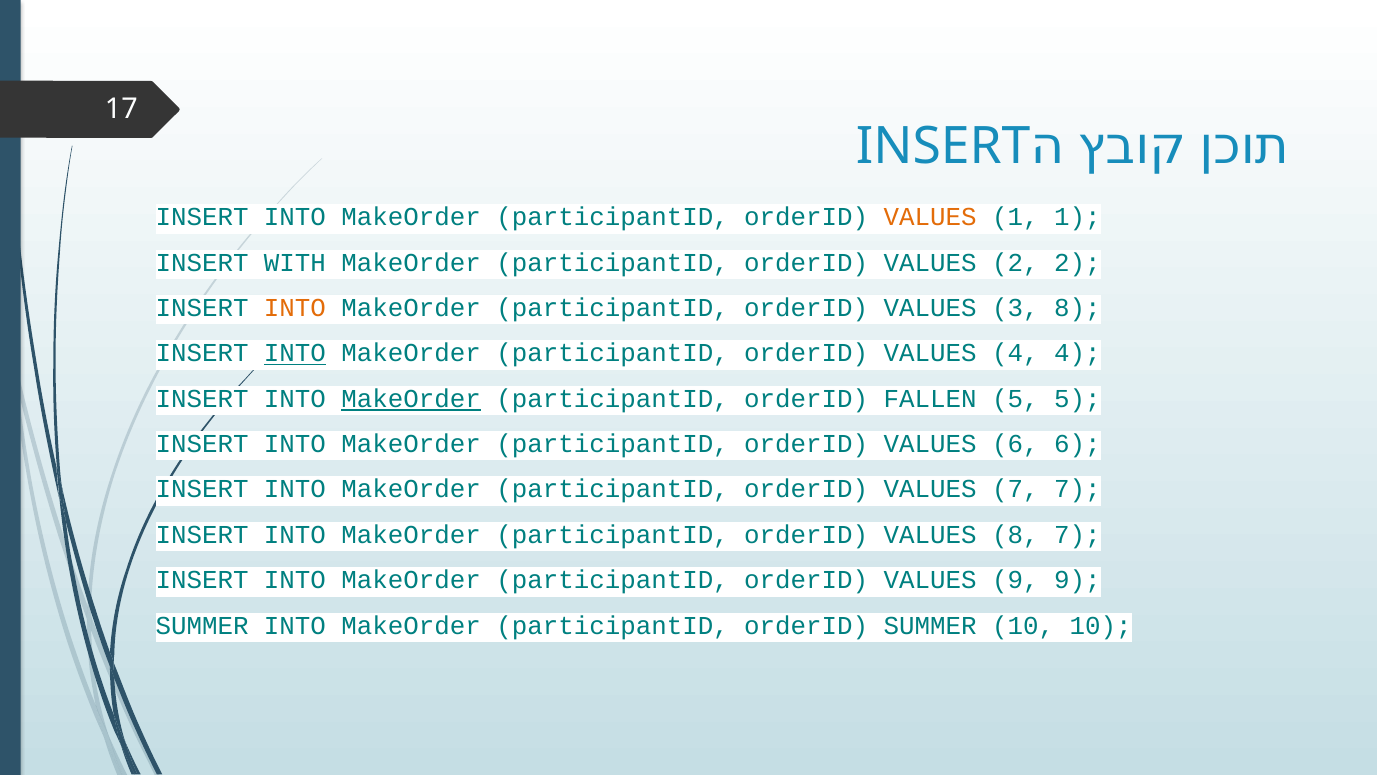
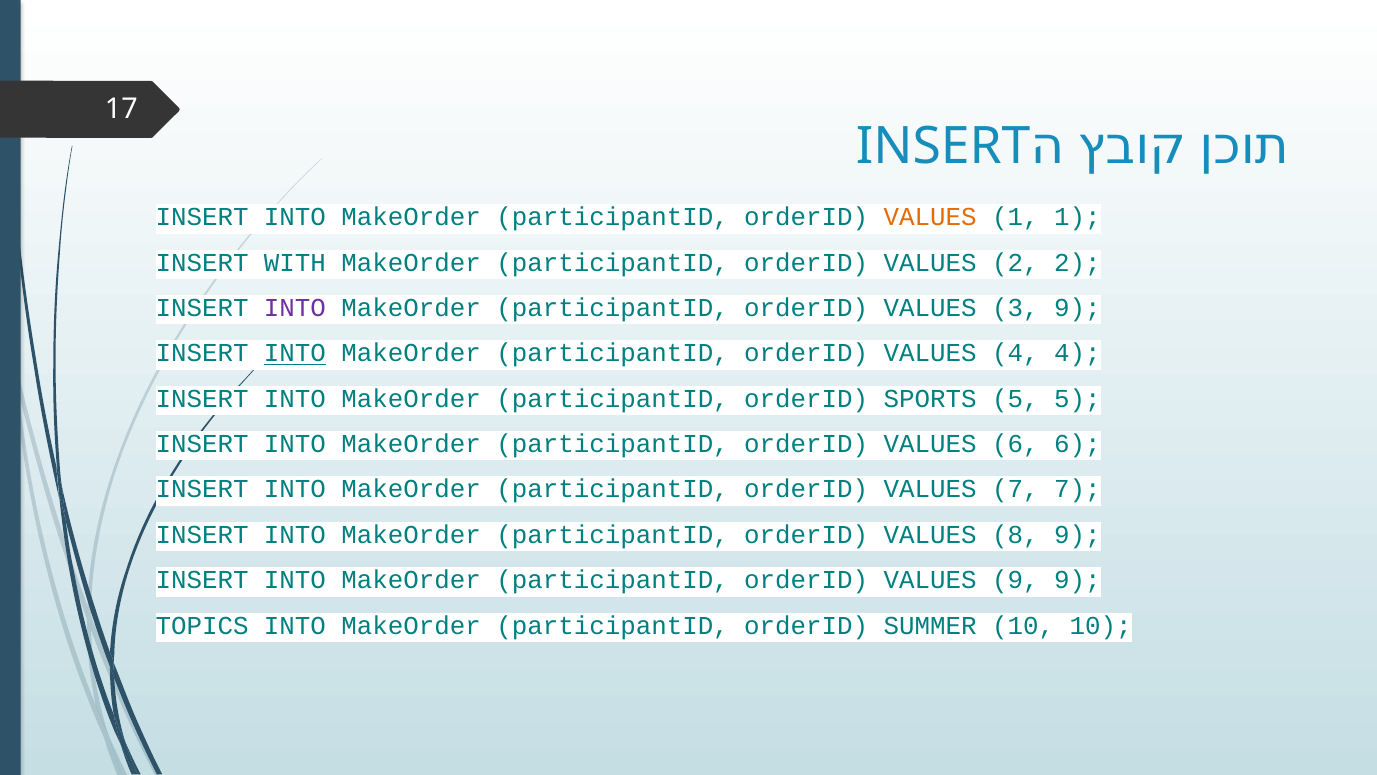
INTO colour: orange -> purple (295, 308)
3 8: 8 -> 9 (1077, 308)
MakeOrder underline: present -> none (411, 399)
FALLEN: FALLEN -> SPORTS (930, 399)
8 7: 7 -> 9 (1077, 535)
SUMMER: SUMMER -> TOPICS (202, 625)
